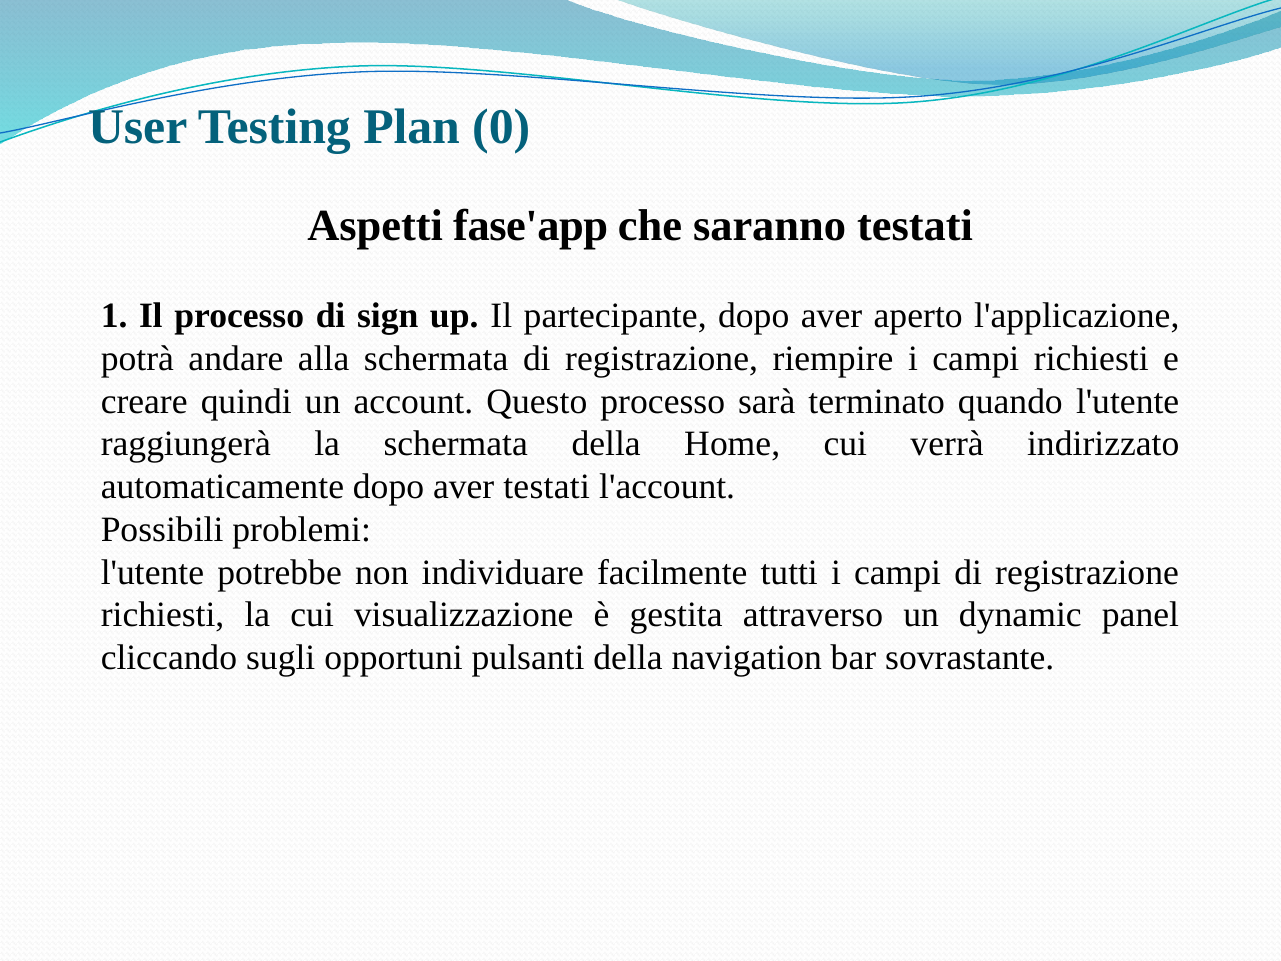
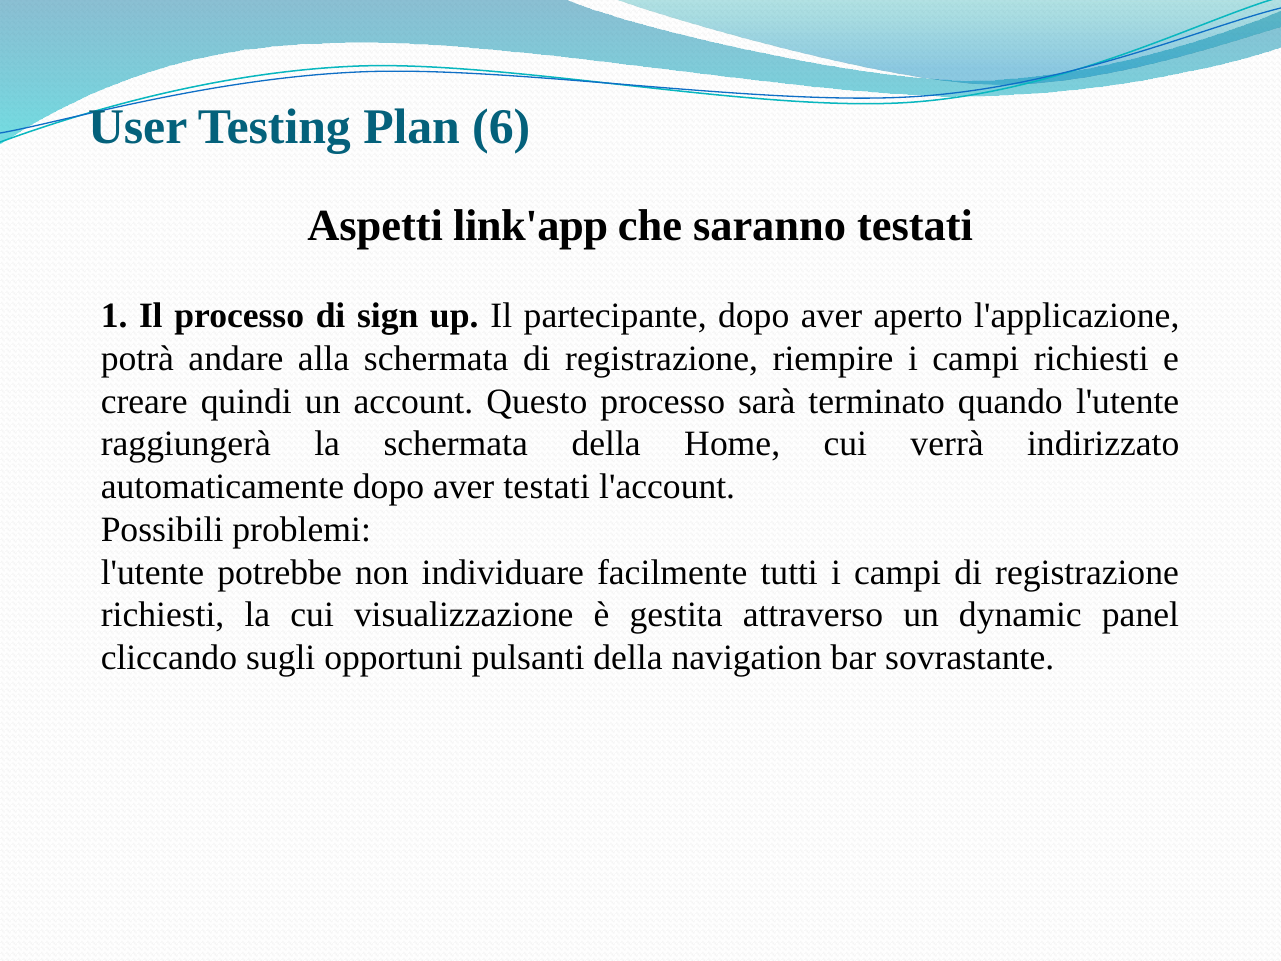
0: 0 -> 6 (501, 127)
fase'app: fase'app -> link'app (531, 225)
